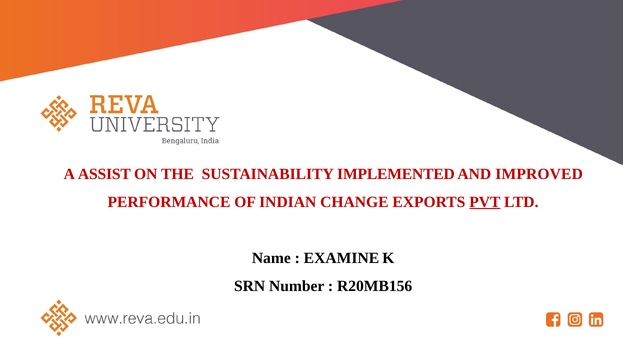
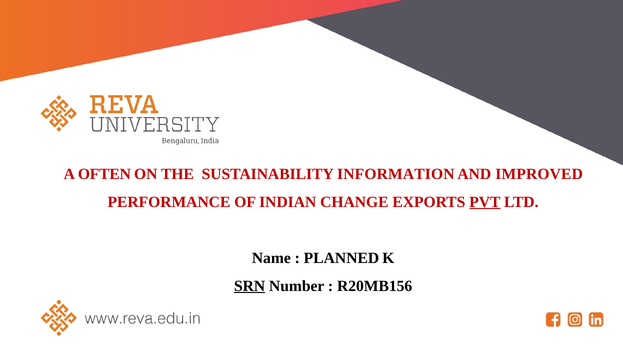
ASSIST: ASSIST -> OFTEN (104, 174)
IMPLEMENTED: IMPLEMENTED -> INFORMATION (396, 174)
EXAMINE: EXAMINE -> PLANNED (341, 258)
SRN underline: none -> present (250, 286)
